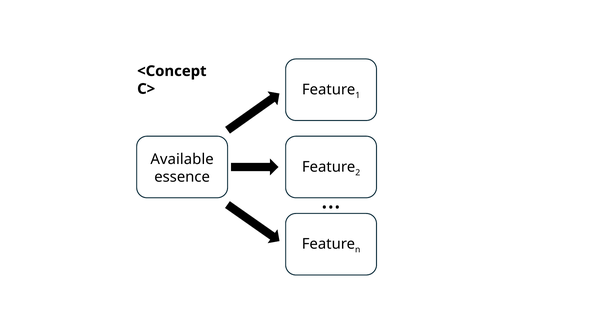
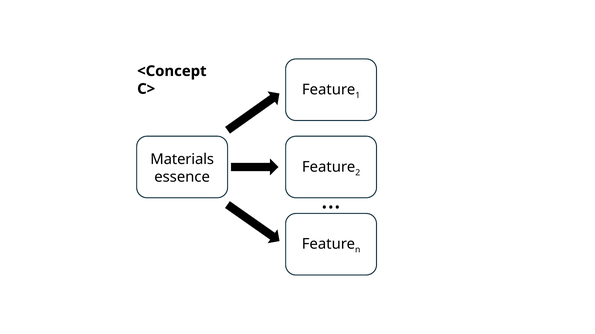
Available: Available -> Materials (182, 159)
